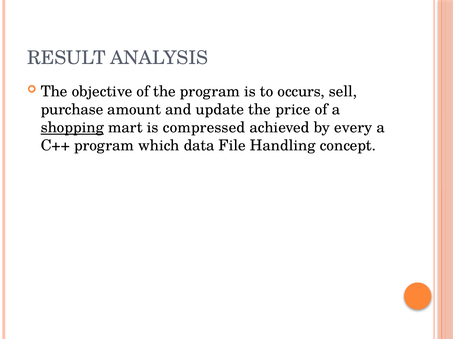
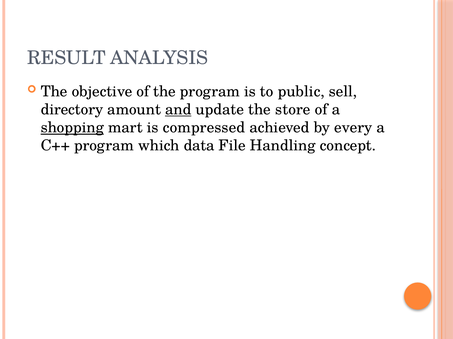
occurs: occurs -> public (301, 92)
purchase: purchase -> directory (72, 110)
and underline: none -> present (178, 110)
price: price -> store (293, 110)
